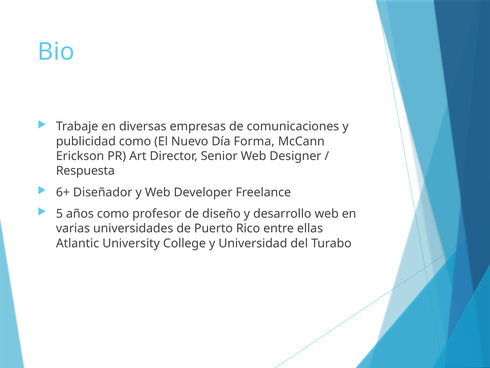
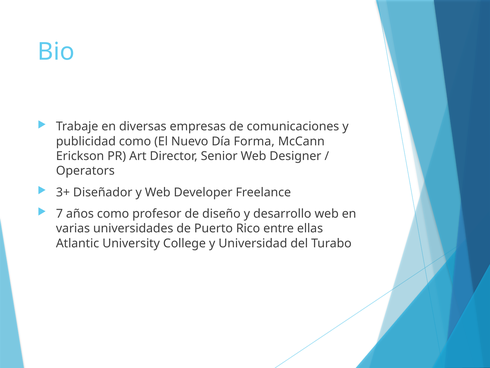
Respuesta: Respuesta -> Operators (85, 171)
6+: 6+ -> 3+ (63, 192)
5: 5 -> 7 (59, 214)
